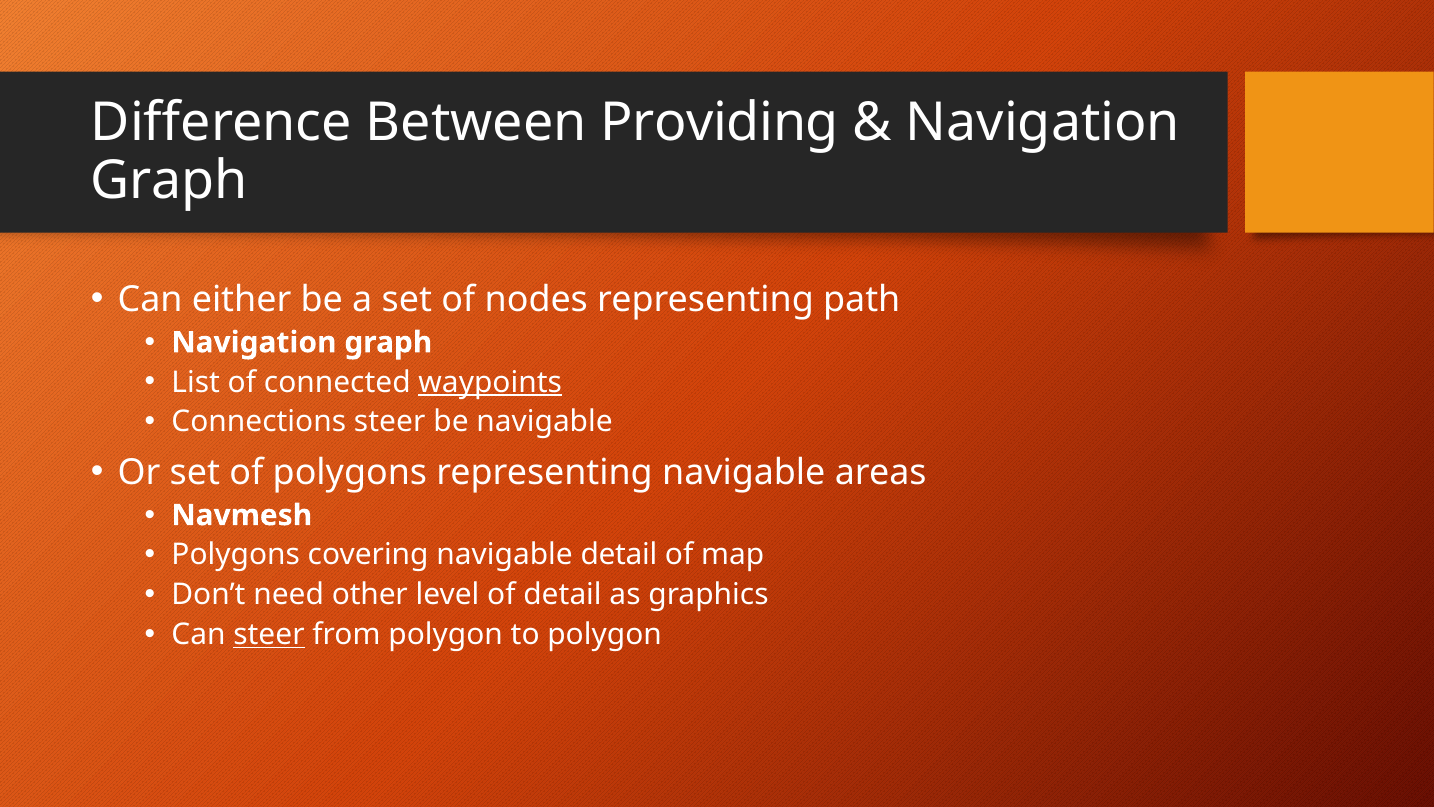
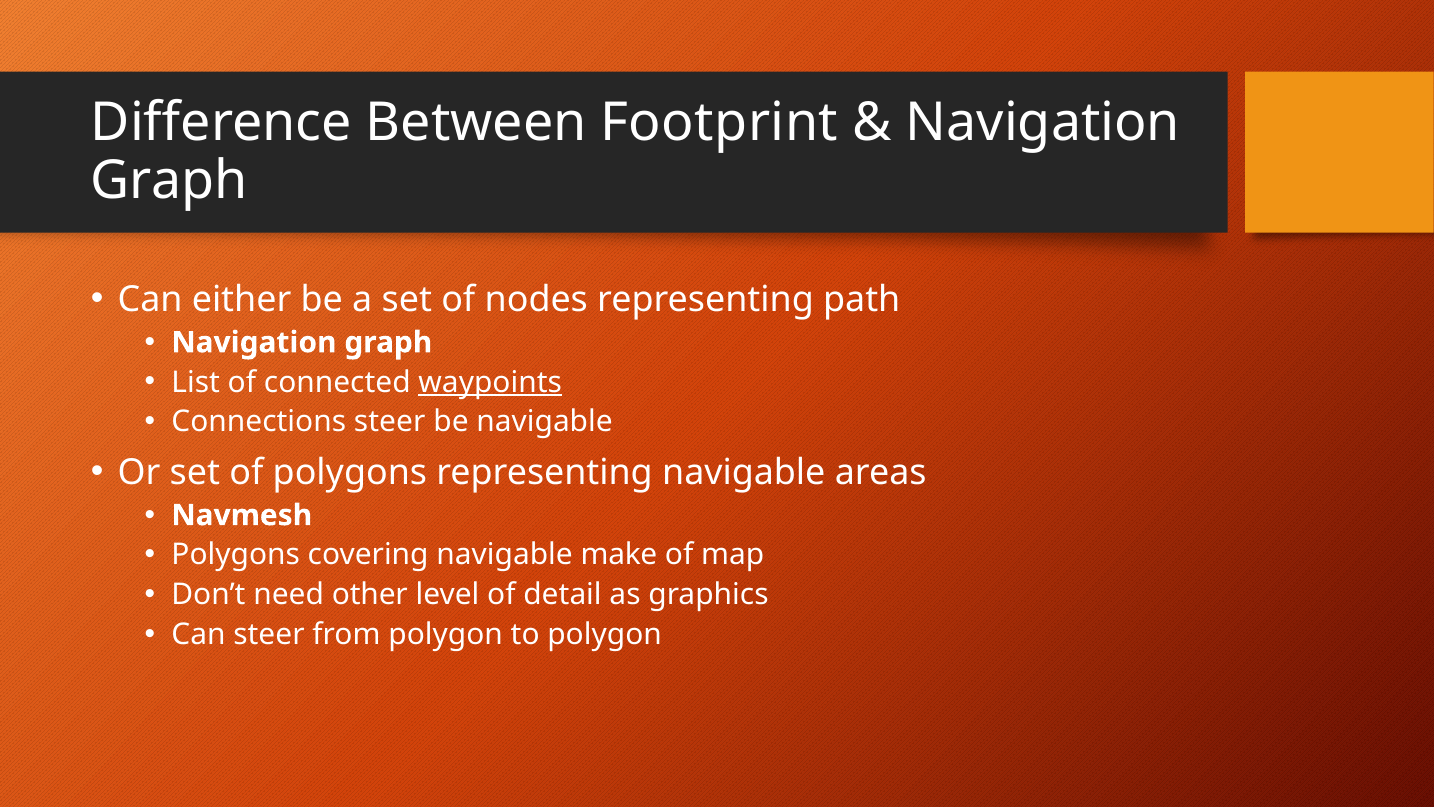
Providing: Providing -> Footprint (719, 123)
navigable detail: detail -> make (619, 555)
steer underline: present -> none (269, 634)
